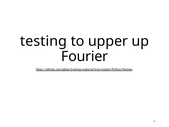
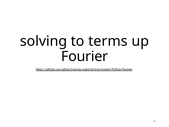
testing: testing -> solving (44, 41)
upper: upper -> terms (108, 41)
